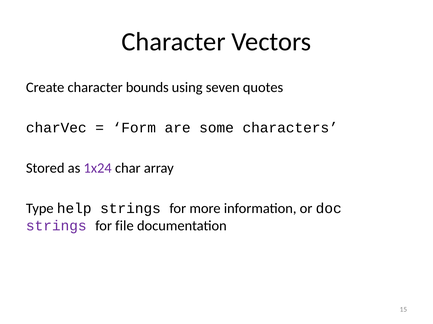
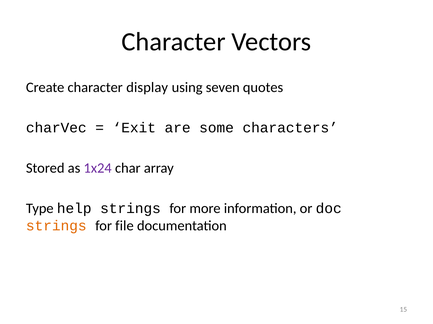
bounds: bounds -> display (147, 88)
Form: Form -> Exit (134, 128)
strings colour: purple -> orange (56, 226)
